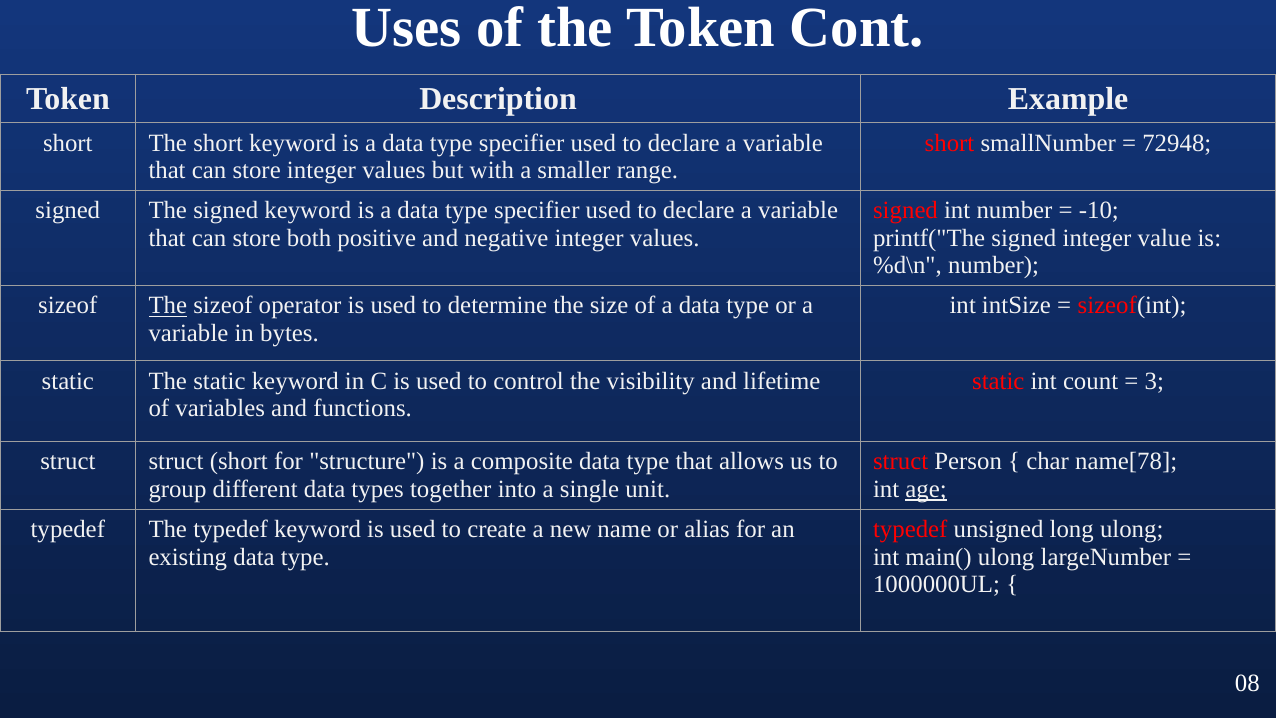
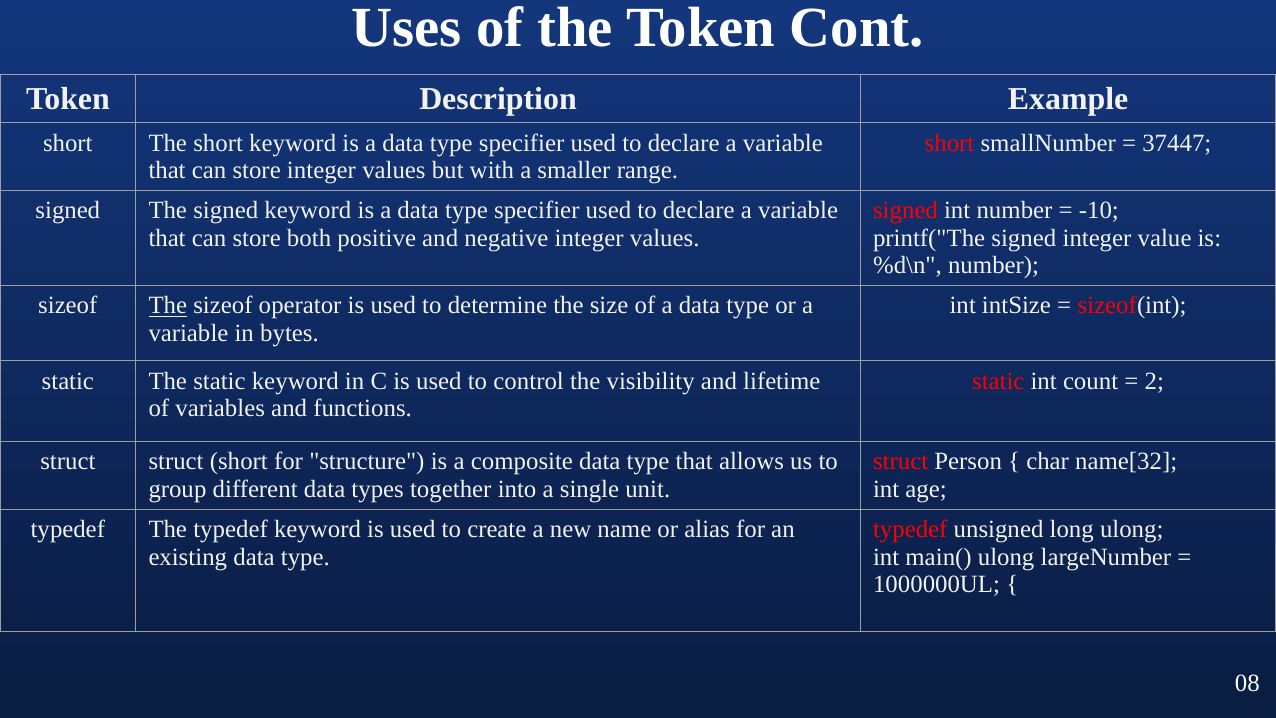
72948: 72948 -> 37447 (1177, 143)
3: 3 -> 2 (1154, 381)
name[78: name[78 -> name[32 (1126, 462)
age underline: present -> none (926, 489)
